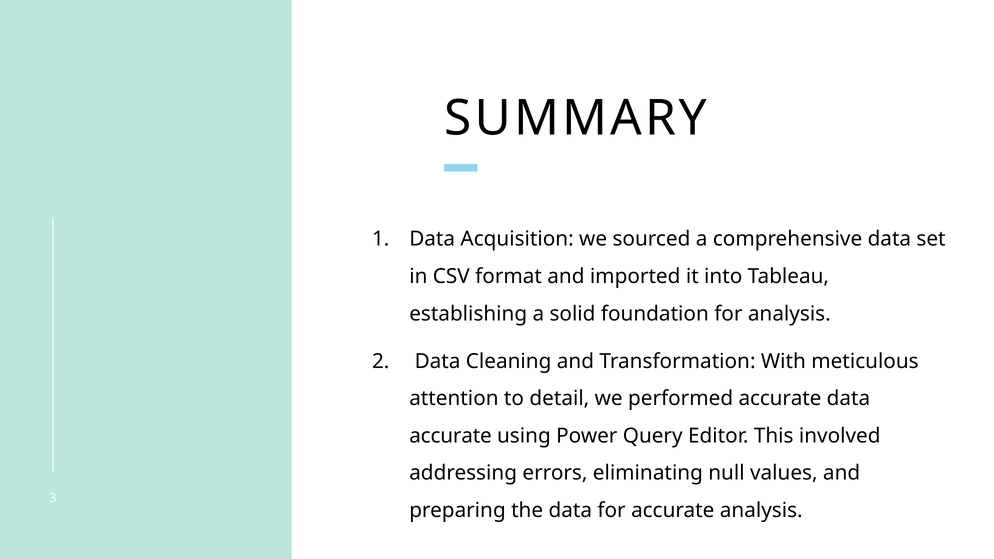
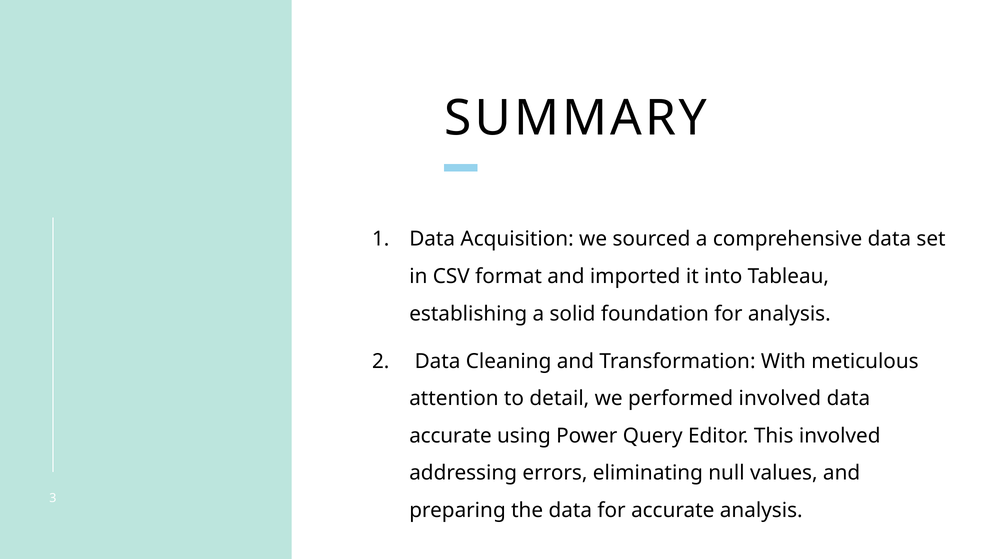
performed accurate: accurate -> involved (780, 399)
